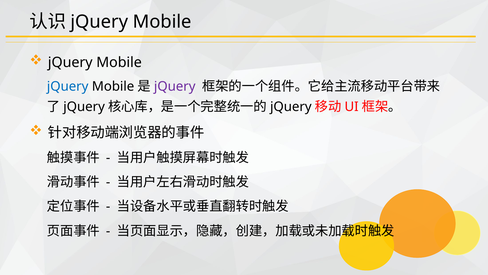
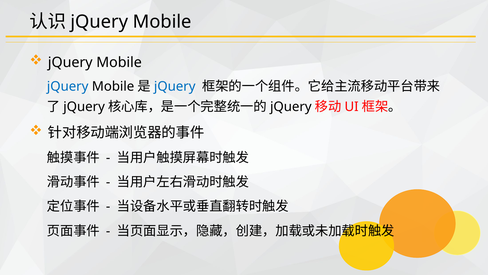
jQuery colour: purple -> blue (175, 86)
